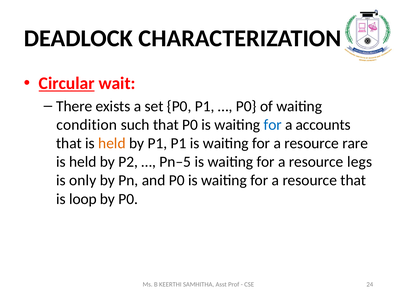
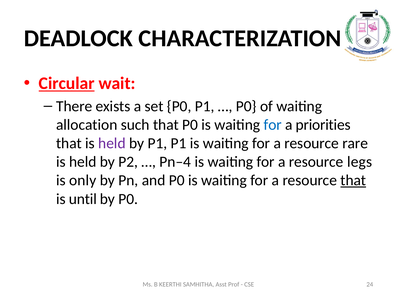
condition: condition -> allocation (87, 125)
accounts: accounts -> priorities (323, 125)
held colour: orange -> purple (112, 143)
Pn–5: Pn–5 -> Pn–4 (175, 162)
that underline: none -> present (353, 180)
loop: loop -> until (83, 199)
